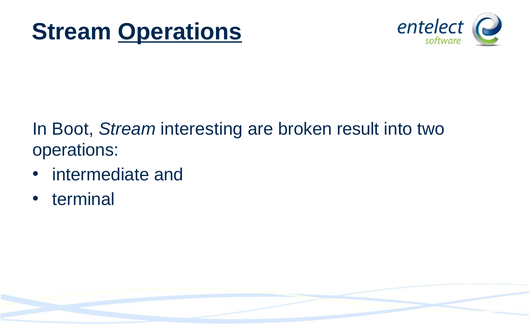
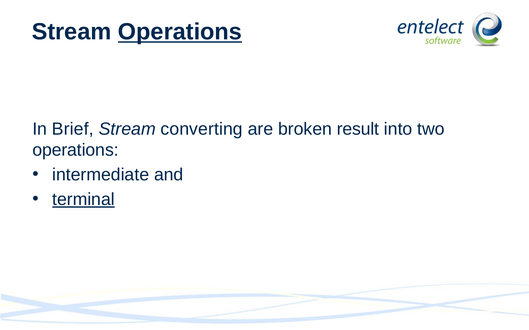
Boot: Boot -> Brief (73, 129)
interesting: interesting -> converting (202, 129)
terminal underline: none -> present (84, 200)
